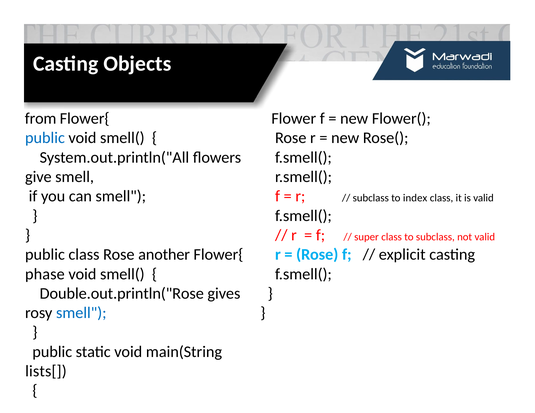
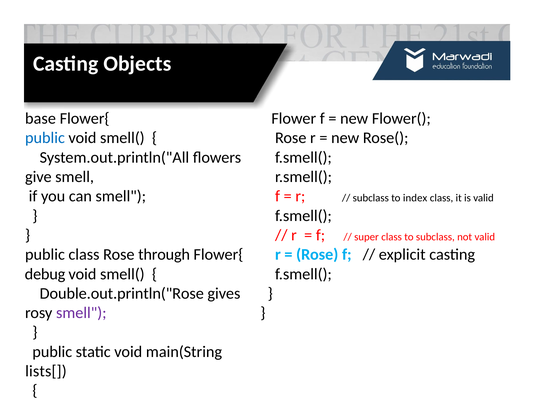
from: from -> base (40, 119)
another: another -> through (164, 255)
phase: phase -> debug (45, 274)
smell colour: blue -> purple (81, 313)
